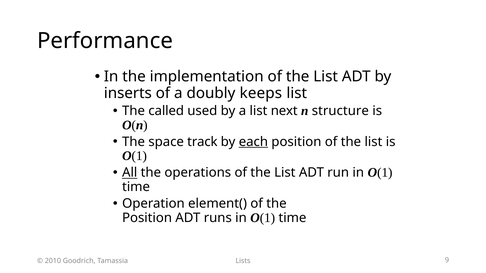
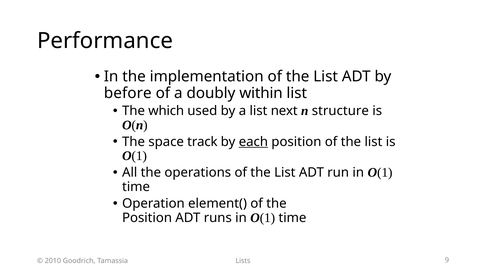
inserts: inserts -> before (128, 93)
keeps: keeps -> within (261, 93)
called: called -> which (166, 111)
All underline: present -> none (130, 173)
